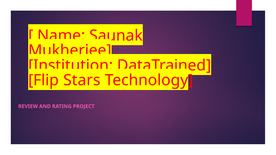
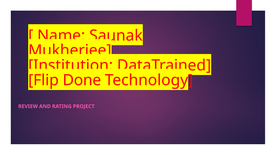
Stars: Stars -> Done (82, 80)
